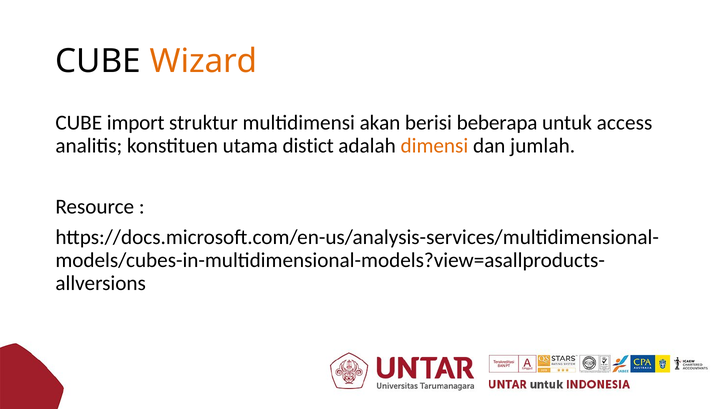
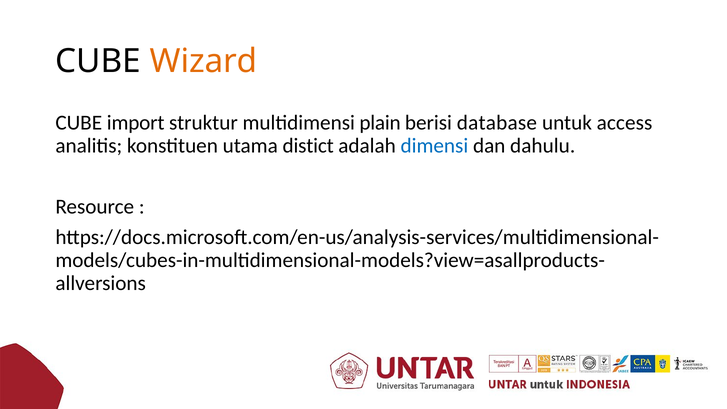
akan: akan -> plain (380, 123)
beberapa: beberapa -> database (497, 123)
dimensi colour: orange -> blue (434, 146)
jumlah: jumlah -> dahulu (543, 146)
